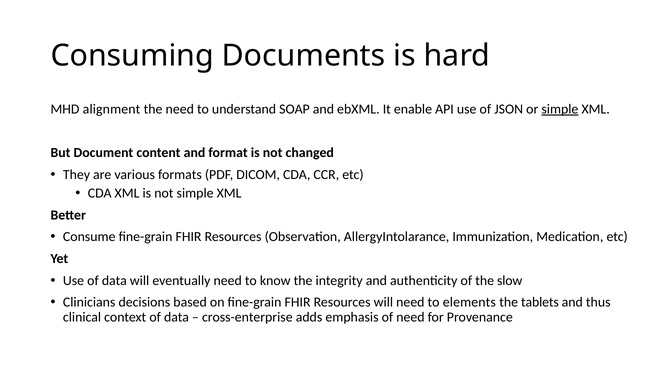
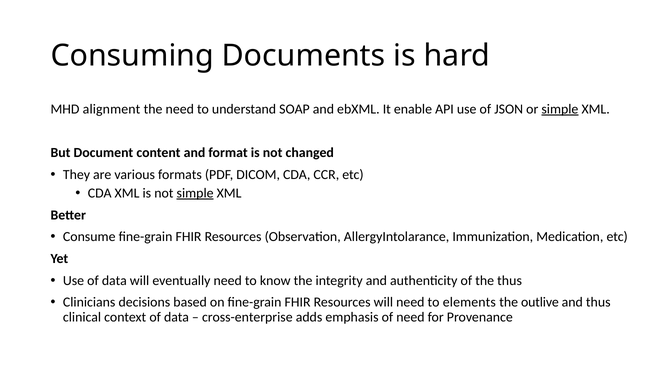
simple underline: none -> present (195, 193)
the slow: slow -> thus (510, 280)
tablets: tablets -> outlive (540, 302)
